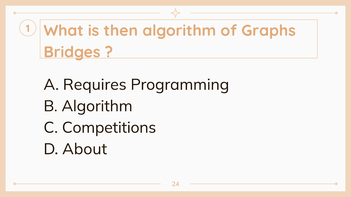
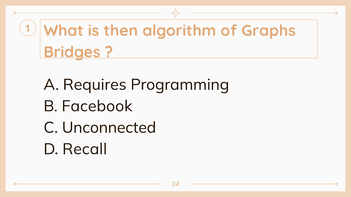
B Algorithm: Algorithm -> Facebook (97, 106)
Competitions: Competitions -> Unconnected (109, 128)
About: About -> Recall (85, 149)
